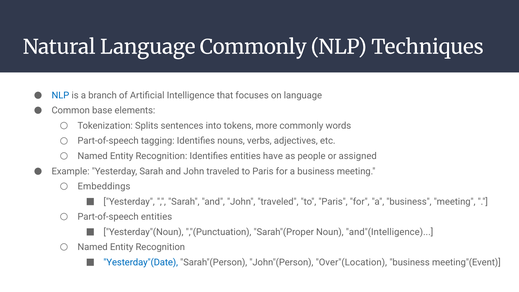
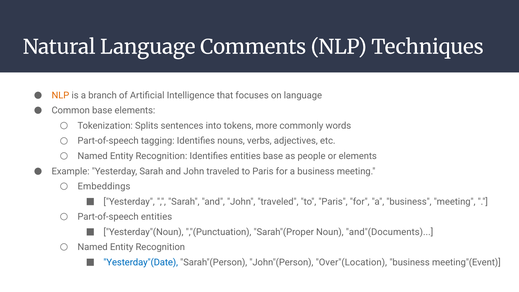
Language Commonly: Commonly -> Comments (253, 47)
NLP colour: blue -> orange (60, 95)
entities have: have -> base (273, 156)
or assigned: assigned -> elements (358, 156)
and"(Intelligence: and"(Intelligence -> and"(Documents (390, 232)
